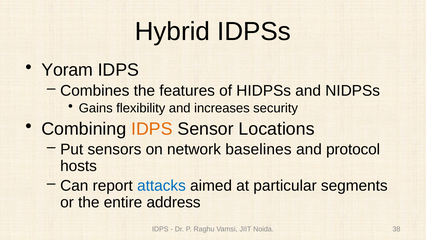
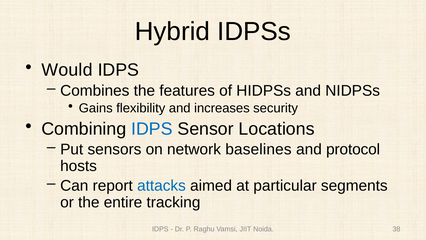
Yoram: Yoram -> Would (67, 70)
IDPS colour: orange -> blue (152, 129)
address: address -> tracking (173, 202)
